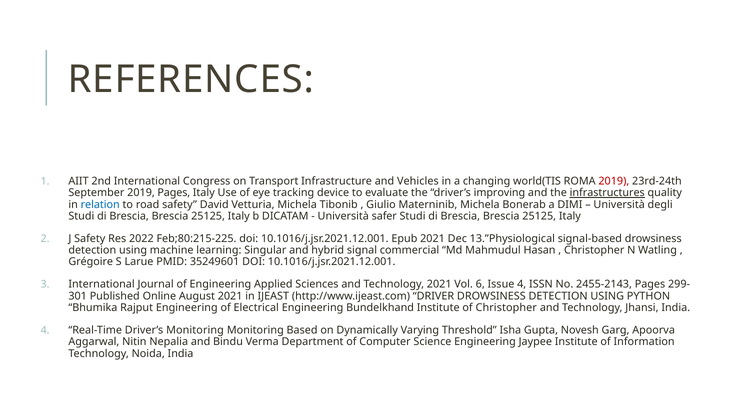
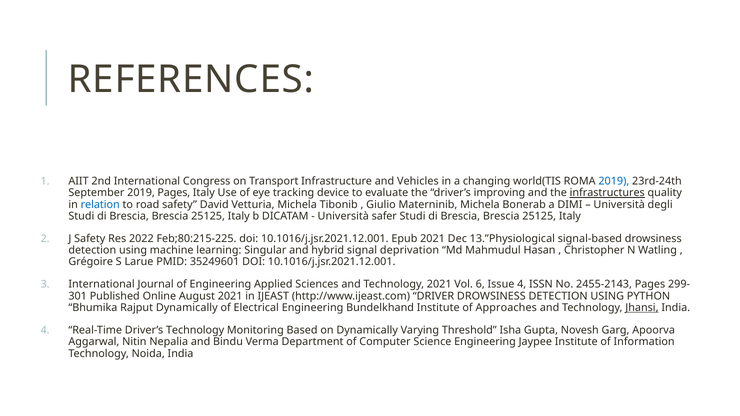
2019 colour: red -> blue (614, 181)
commercial: commercial -> deprivation (410, 250)
Rajput Engineering: Engineering -> Dynamically (187, 308)
of Christopher: Christopher -> Approaches (506, 308)
Jhansi underline: none -> present (642, 308)
Driver’s Monitoring: Monitoring -> Technology (195, 330)
